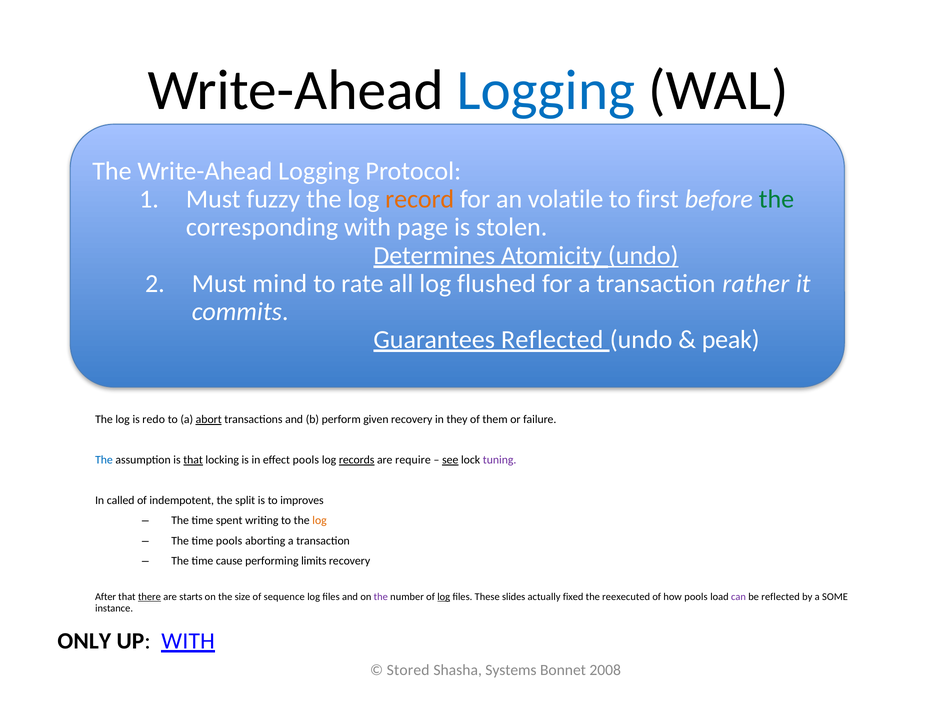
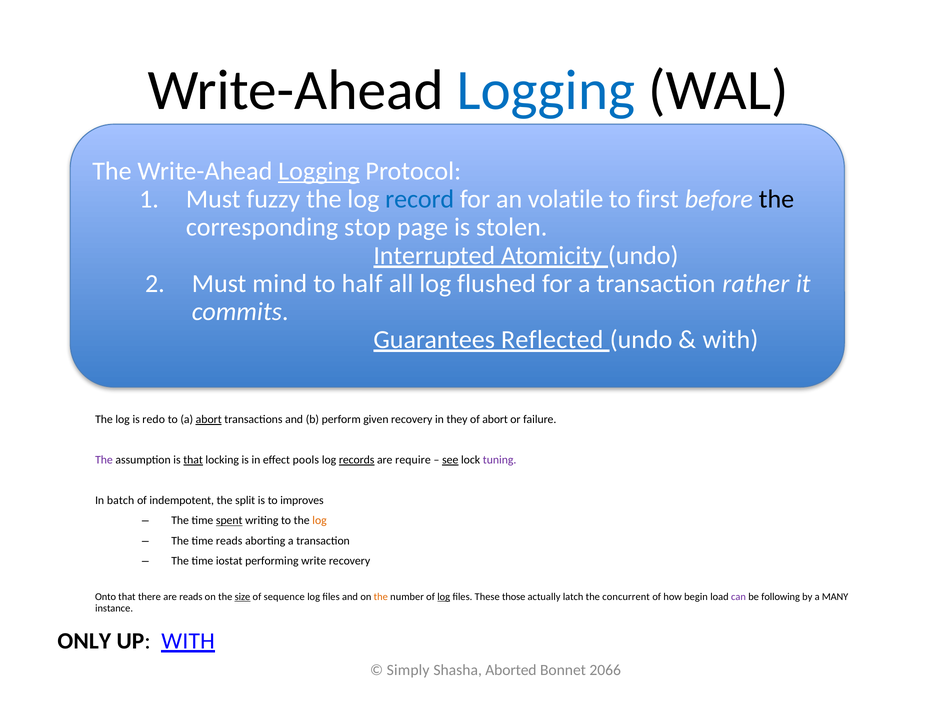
Logging underline: none -> present (319, 171)
record colour: orange -> blue (420, 199)
the colour: green -> black (777, 199)
corresponding with: with -> stop (367, 228)
Determines: Determines -> Interrupted (434, 256)
undo underline: present -> none (643, 256)
rate: rate -> half (362, 284)
peak: peak -> with (730, 340)
of them: them -> abort (495, 420)
The colour: blue -> purple (104, 460)
called: called -> batch (121, 501)
spent underline: none -> present (229, 521)
time pools: pools -> reads (229, 541)
cause: cause -> iostat (229, 562)
limits: limits -> write (314, 562)
After: After -> Onto (106, 598)
there underline: present -> none (149, 598)
are starts: starts -> reads (191, 598)
size underline: none -> present (242, 598)
the colour: purple -> orange (381, 598)
slides: slides -> those (514, 598)
fixed: fixed -> latch (573, 598)
reexecuted: reexecuted -> concurrent (626, 598)
how pools: pools -> begin (696, 598)
be reflected: reflected -> following (781, 598)
SOME: SOME -> MANY (835, 598)
Stored: Stored -> Simply (408, 671)
Systems: Systems -> Aborted (511, 671)
2008: 2008 -> 2066 (605, 671)
